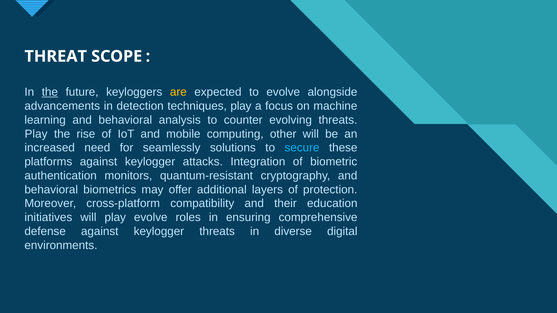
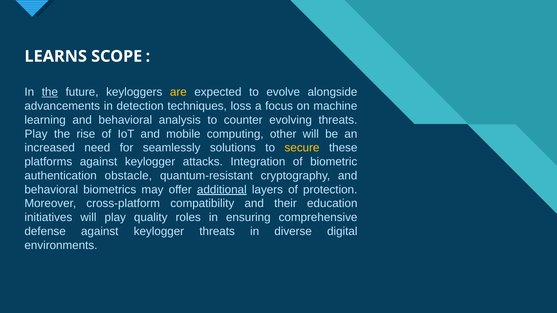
THREAT: THREAT -> LEARNS (56, 56)
techniques play: play -> loss (241, 106)
secure colour: light blue -> yellow (302, 148)
monitors: monitors -> obstacle (128, 176)
additional underline: none -> present (222, 190)
play evolve: evolve -> quality (151, 218)
